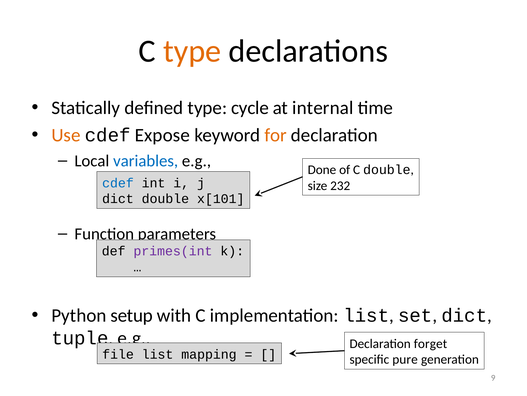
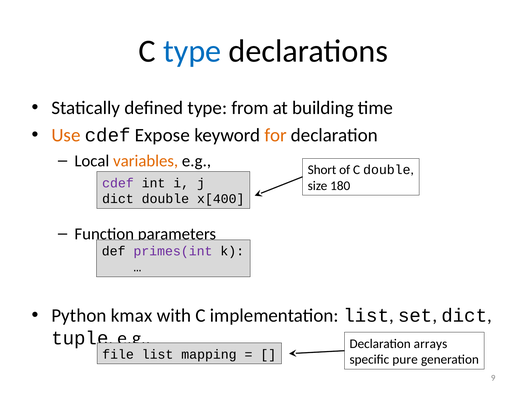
type colour: orange -> blue (192, 51)
cycle: cycle -> from (250, 108)
internal: internal -> building (323, 108)
variables colour: blue -> orange (146, 161)
Done: Done -> Short (322, 170)
cdef colour: blue -> purple (118, 183)
232: 232 -> 180 (340, 185)
x[101: x[101 -> x[400 (221, 198)
setup: setup -> kmax (132, 315)
forget: forget -> arrays (431, 343)
